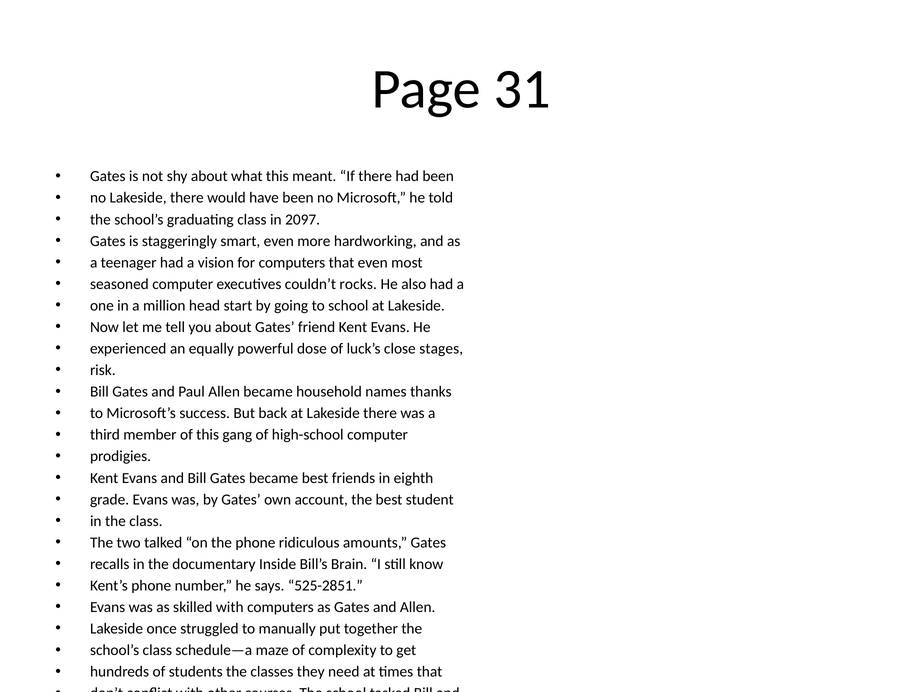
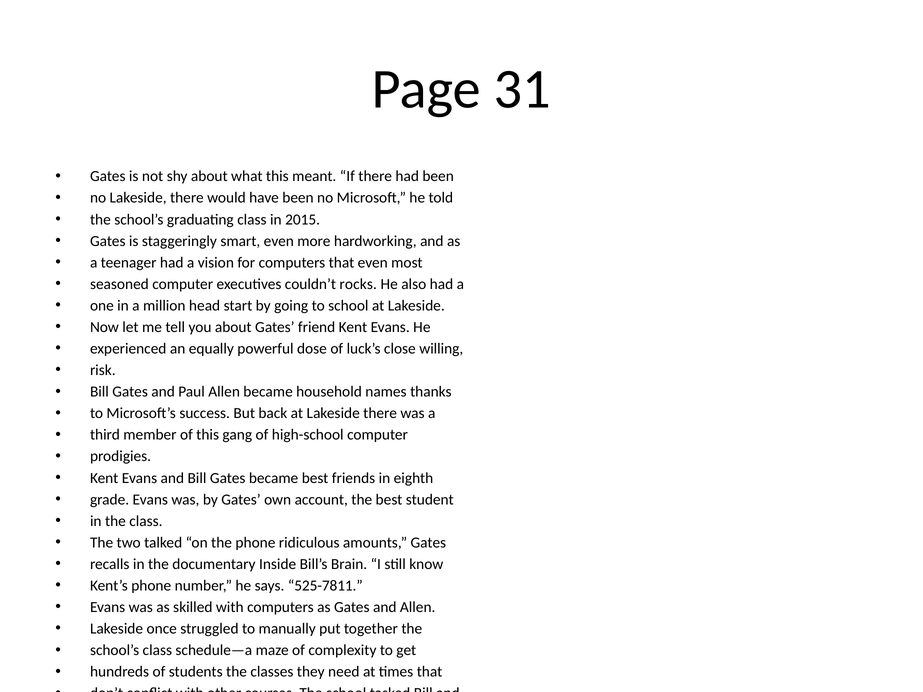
2097: 2097 -> 2015 (303, 220)
stages: stages -> willing (441, 349)
525-2851: 525-2851 -> 525-7811 (325, 586)
